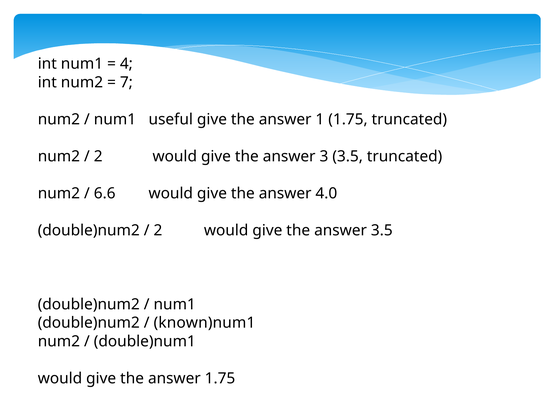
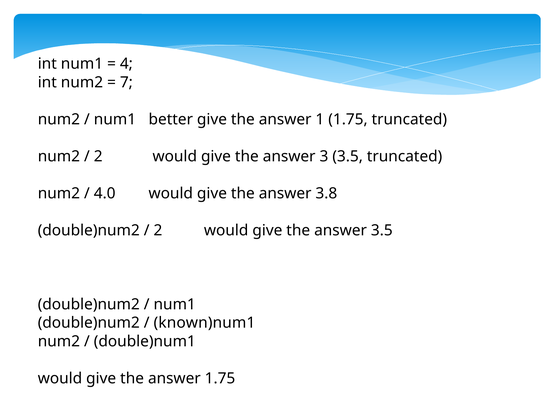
useful: useful -> better (171, 119)
6.6: 6.6 -> 4.0 (105, 193)
4.0: 4.0 -> 3.8 (326, 193)
